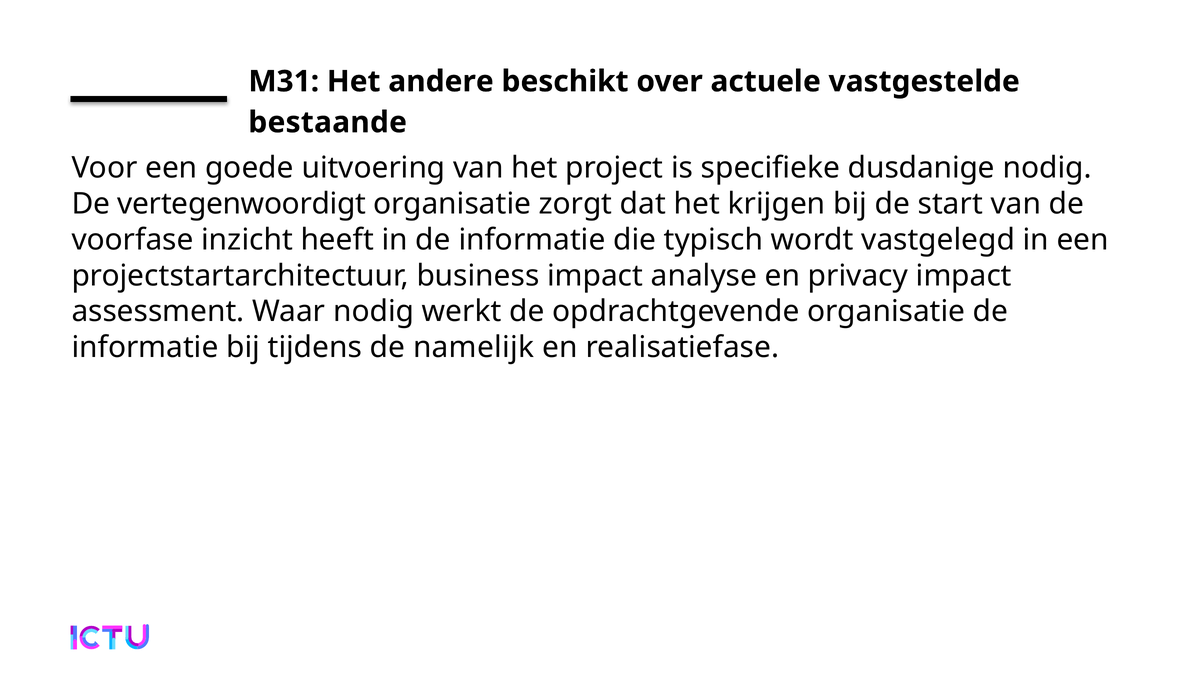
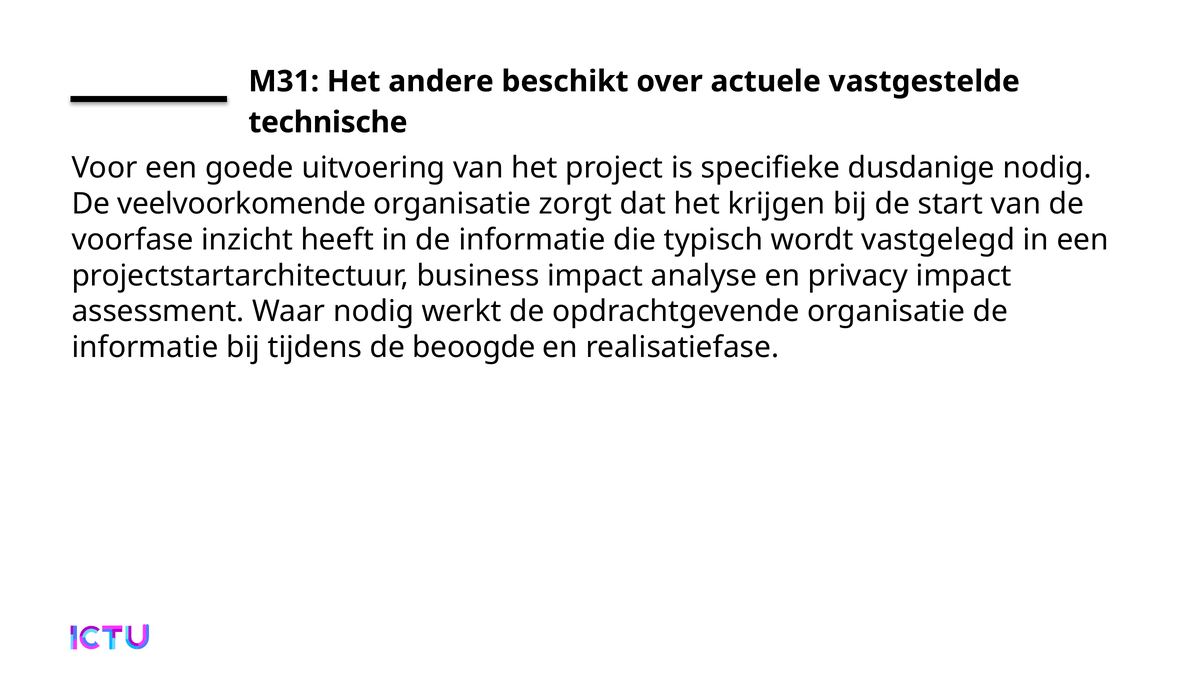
bestaande: bestaande -> technische (328, 122)
vertegenwoordigt: vertegenwoordigt -> veelvoorkomende (242, 204)
namelijk: namelijk -> beoogde (474, 347)
